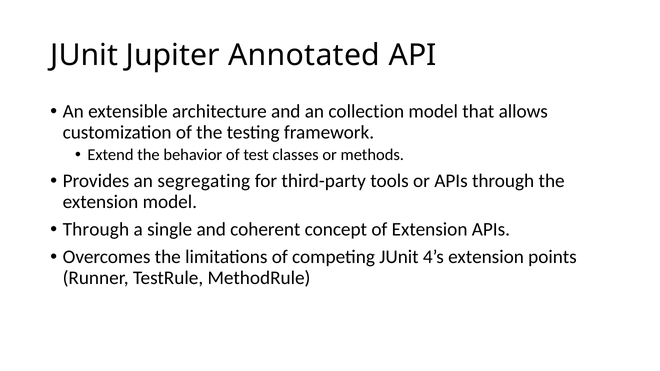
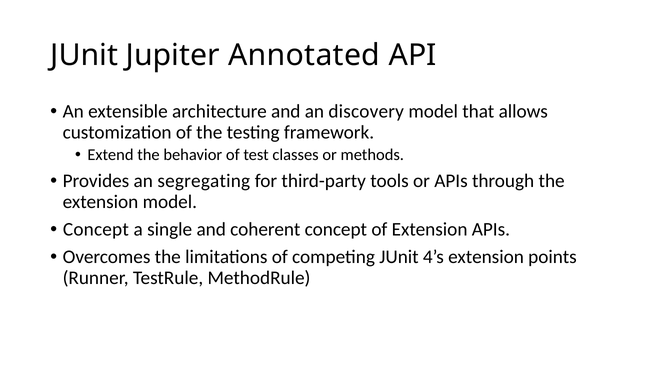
collection: collection -> discovery (366, 112)
Through: Through -> Concept (96, 230)
